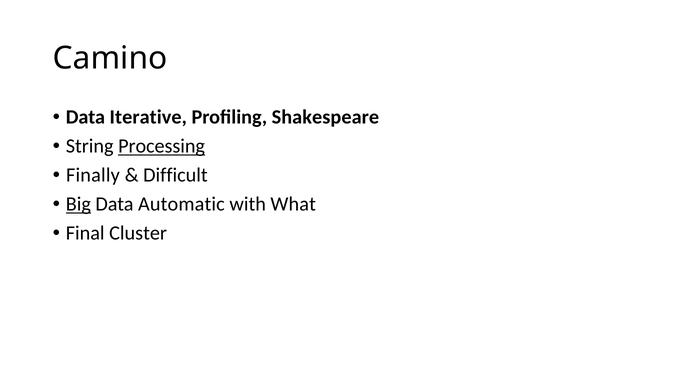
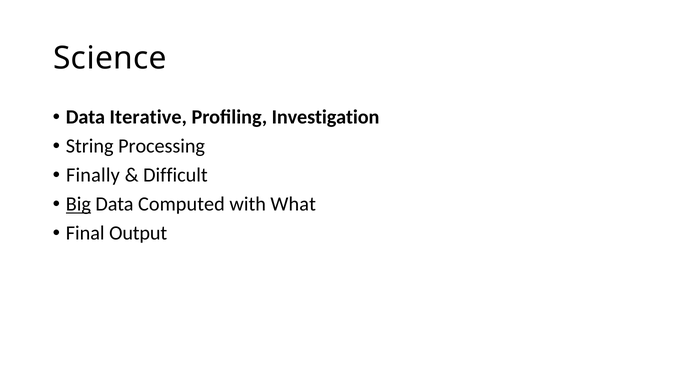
Camino: Camino -> Science (110, 58)
Shakespeare: Shakespeare -> Investigation (326, 117)
Processing underline: present -> none (162, 146)
Automatic: Automatic -> Computed (181, 204)
Cluster: Cluster -> Output (138, 233)
